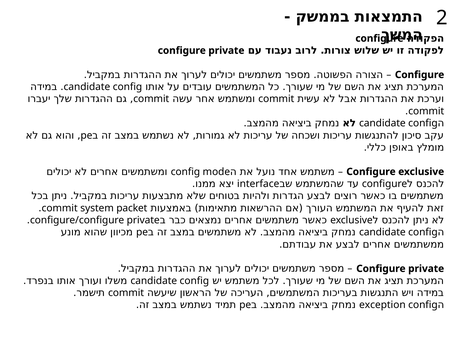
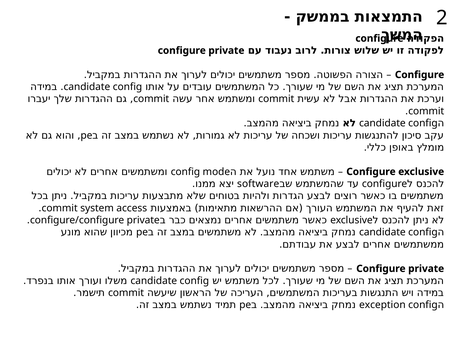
interface: interface -> software (258, 184)
packet: packet -> access (132, 208)
